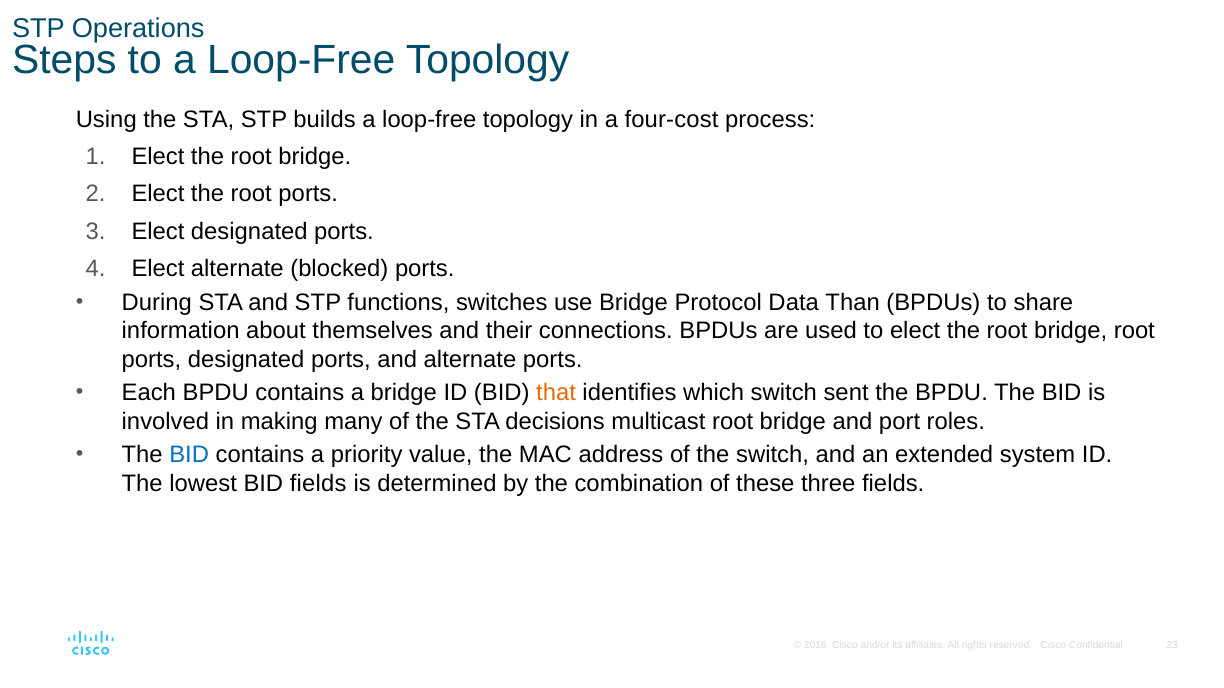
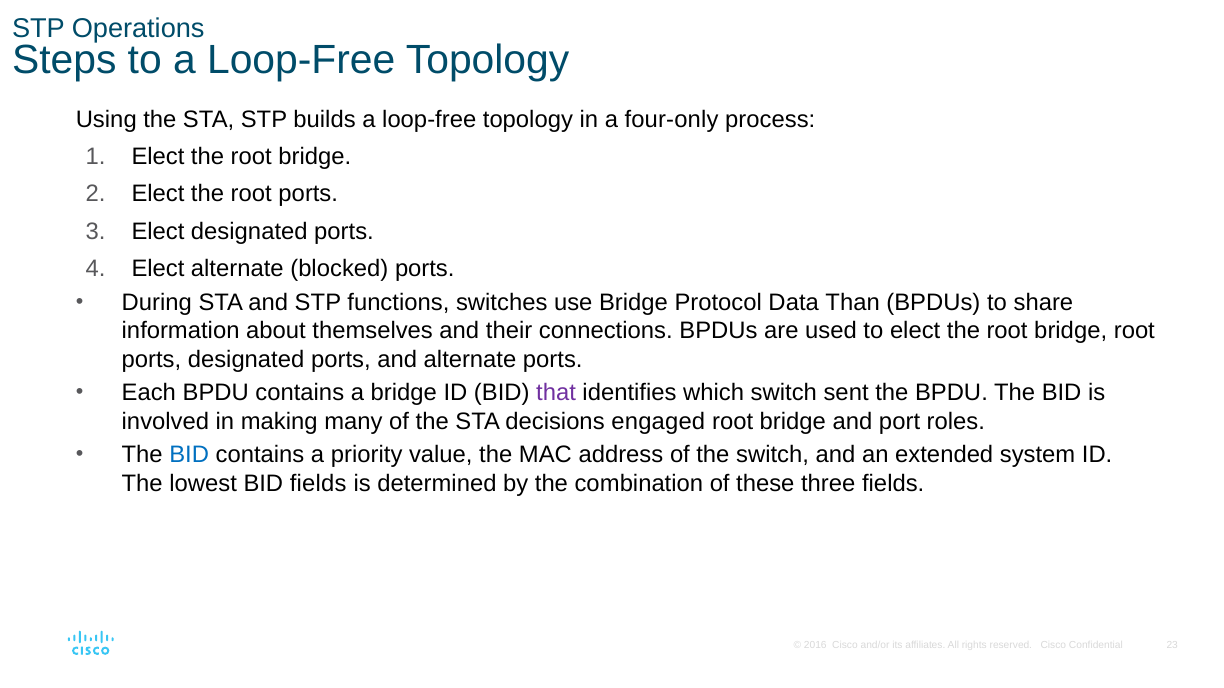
four-cost: four-cost -> four-only (671, 120)
that colour: orange -> purple (556, 393)
multicast: multicast -> engaged (658, 422)
